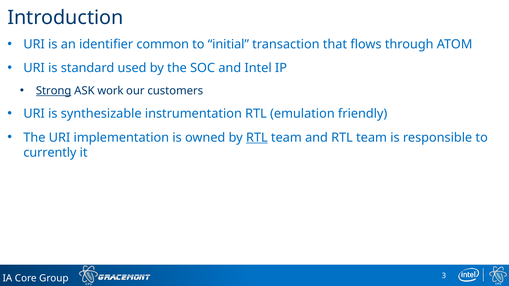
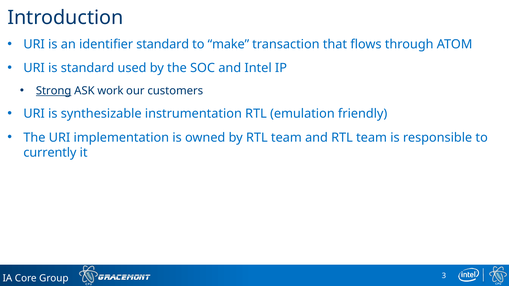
identifier common: common -> standard (163, 44)
initial: initial -> make (228, 44)
RTL underline: present -> none (257, 138)
